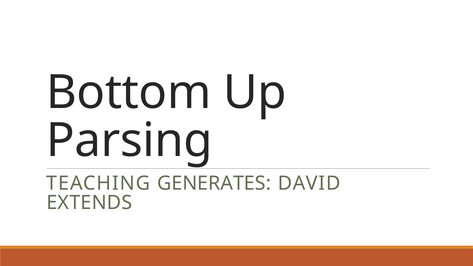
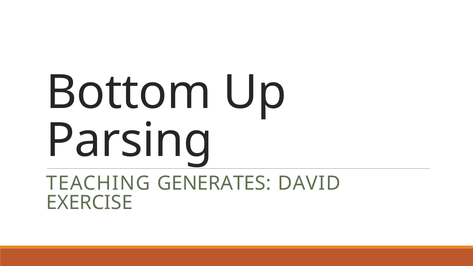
EXTENDS: EXTENDS -> EXERCISE (89, 203)
